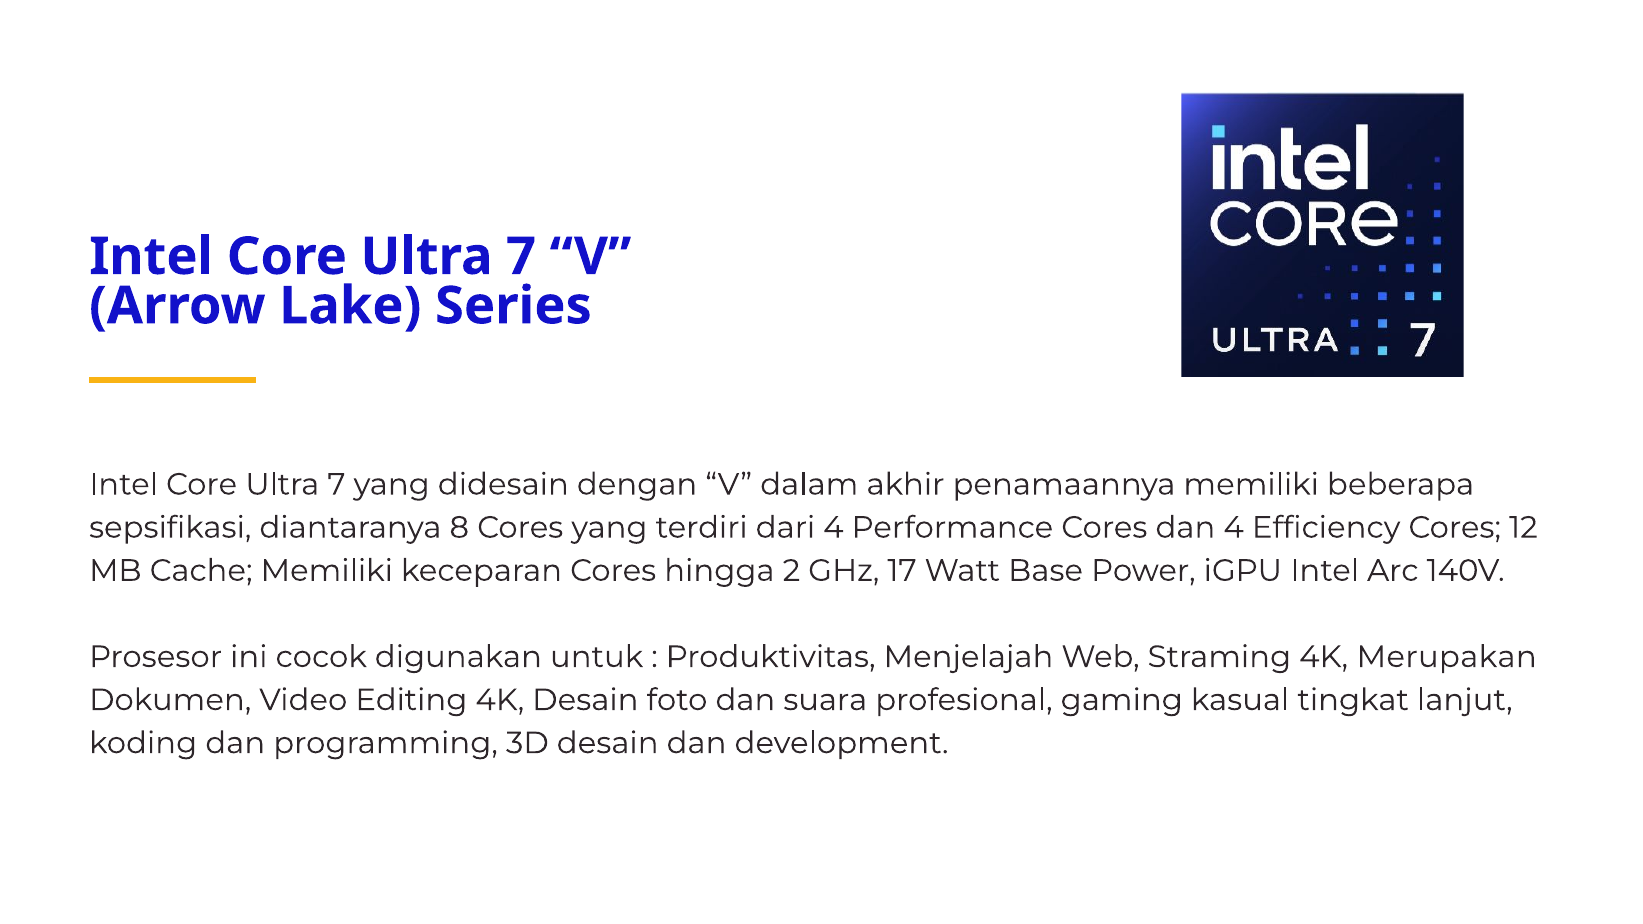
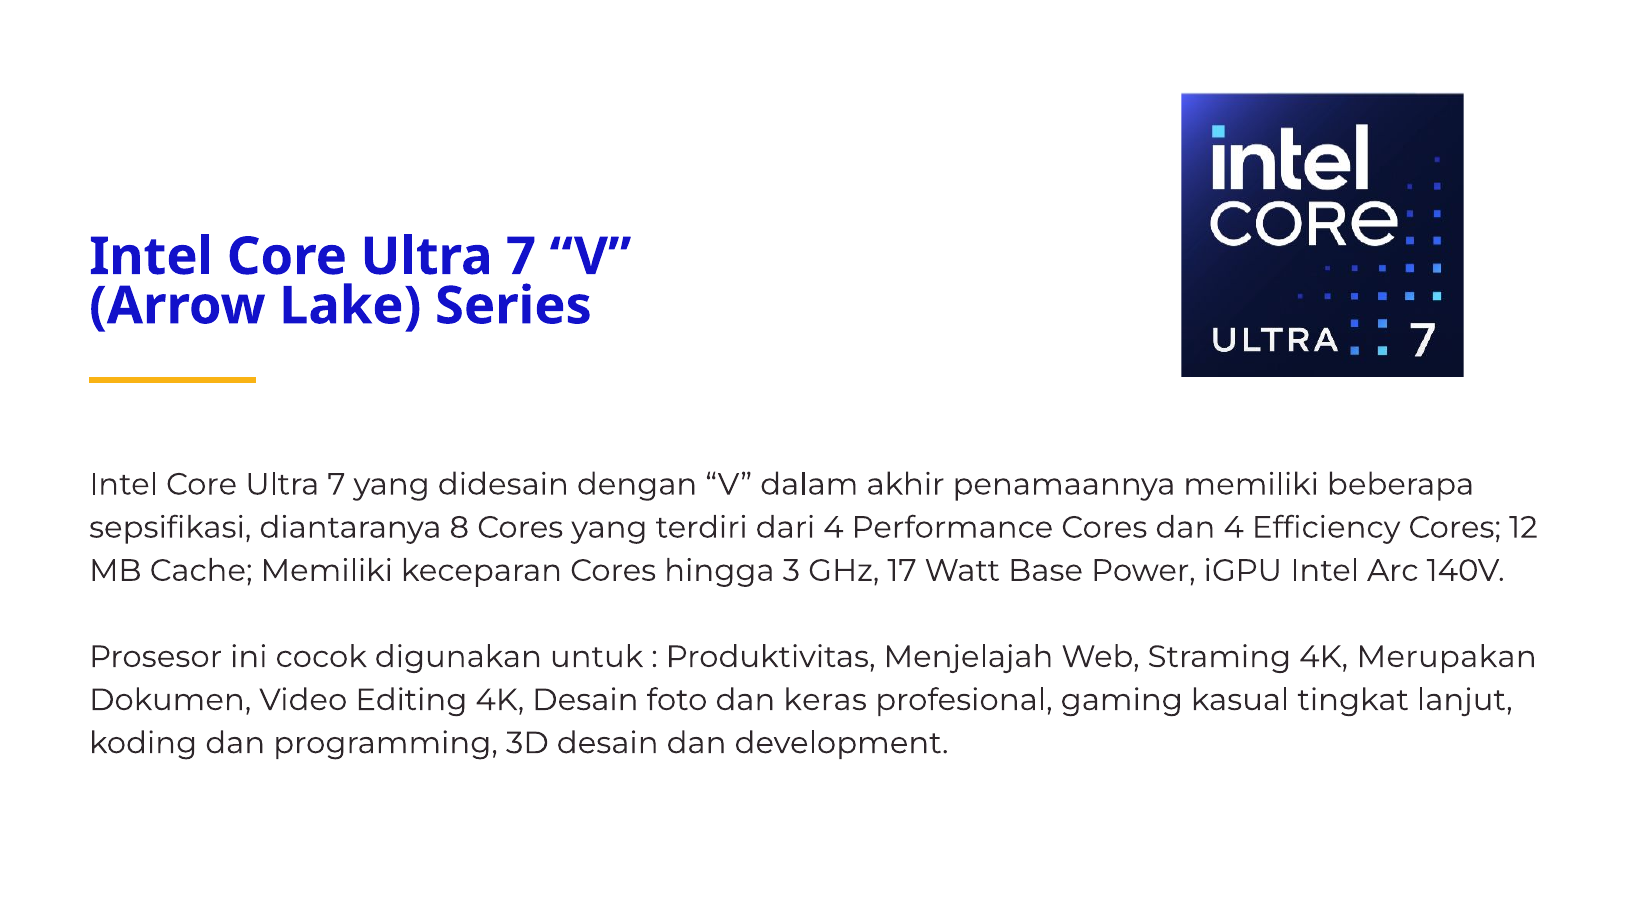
2: 2 -> 3 (791, 571)
suara: suara -> keras (825, 700)
